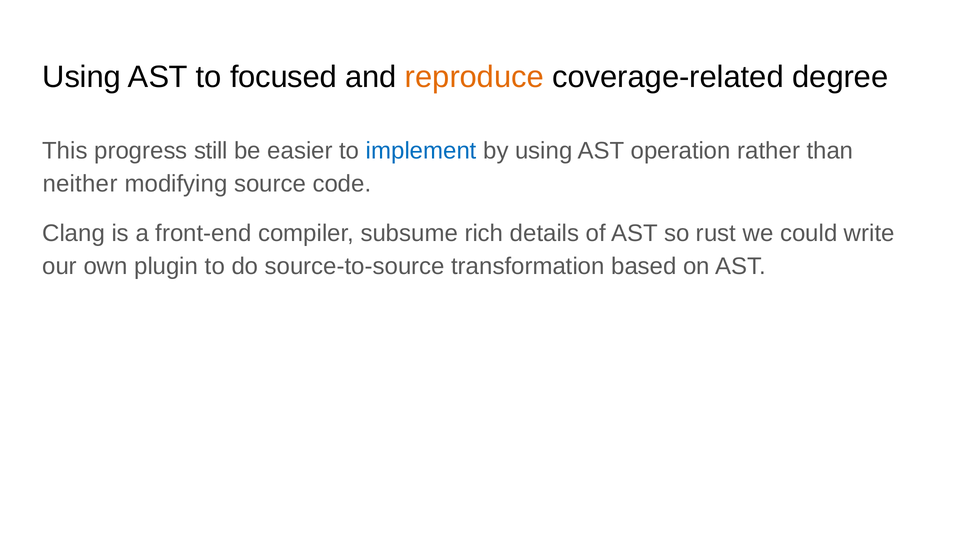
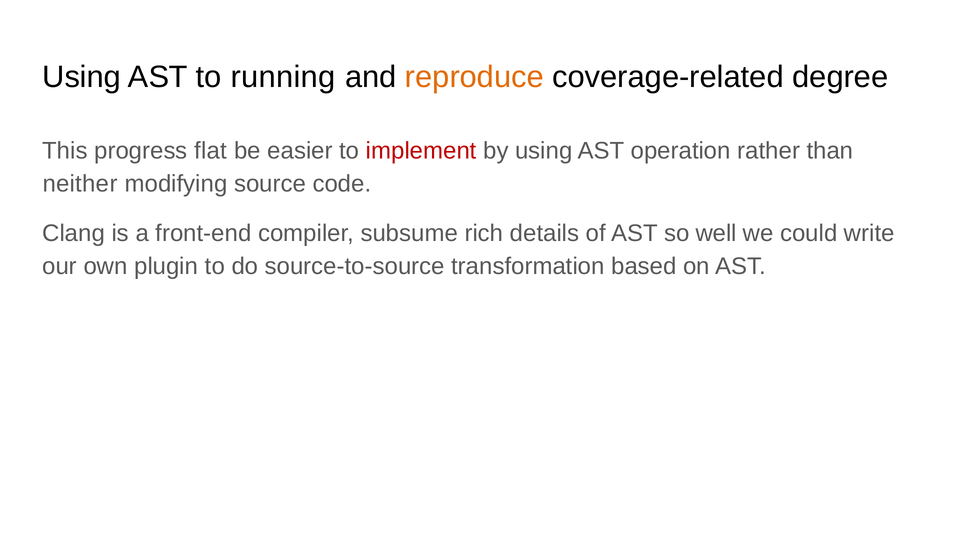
focused: focused -> running (283, 77)
still: still -> flat (211, 151)
implement colour: blue -> red (421, 151)
rust: rust -> well (716, 233)
